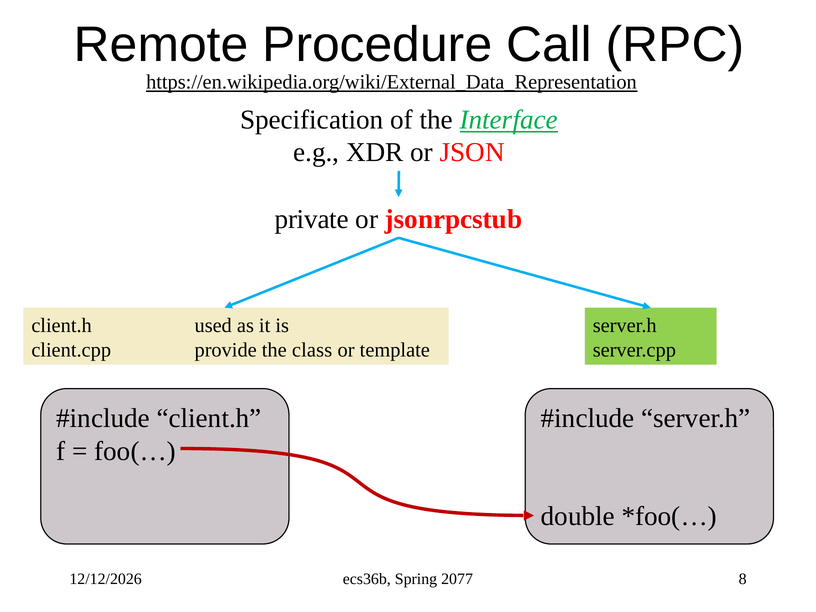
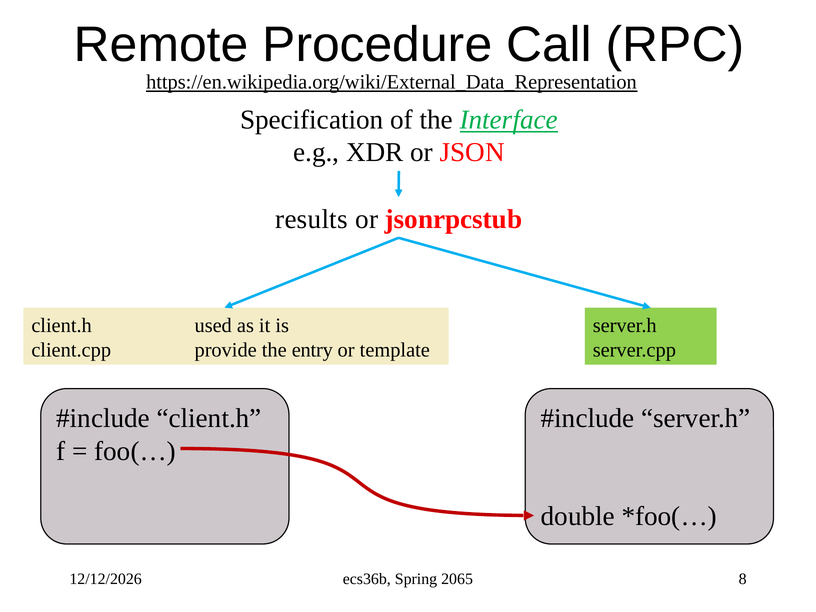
private: private -> results (312, 219)
class: class -> entry (312, 350)
2077: 2077 -> 2065 (457, 579)
